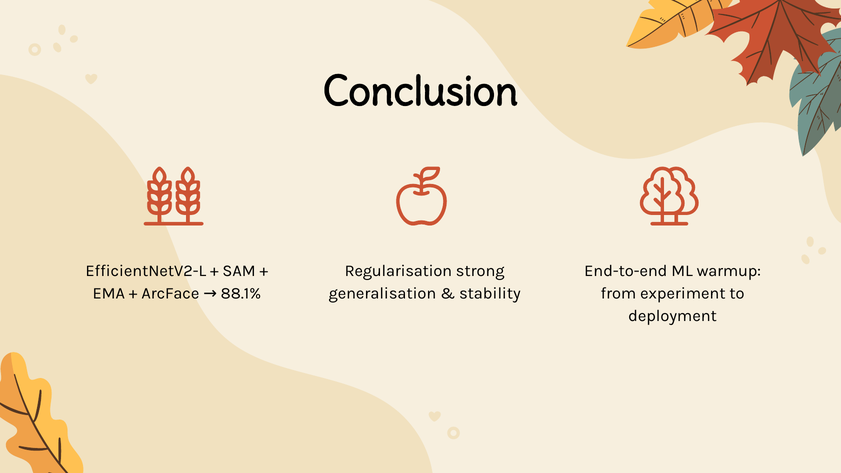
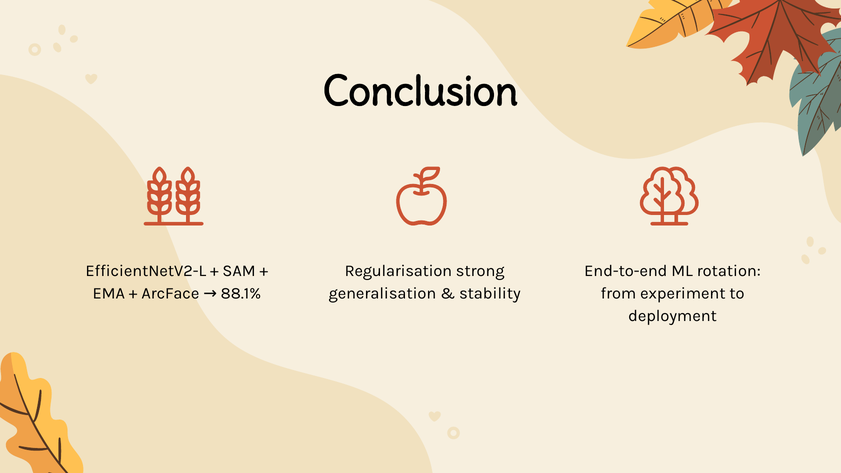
warmup: warmup -> rotation (729, 271)
